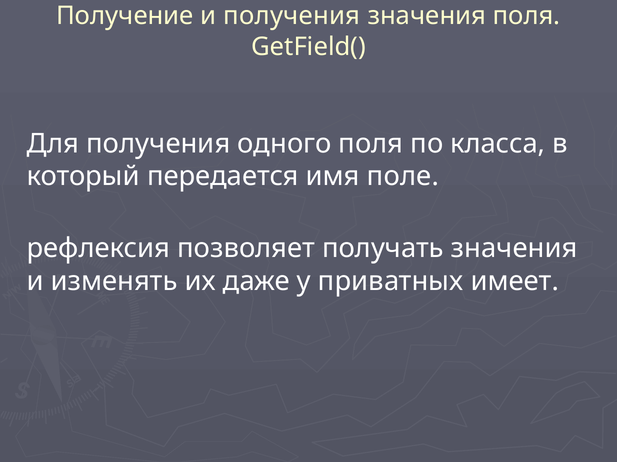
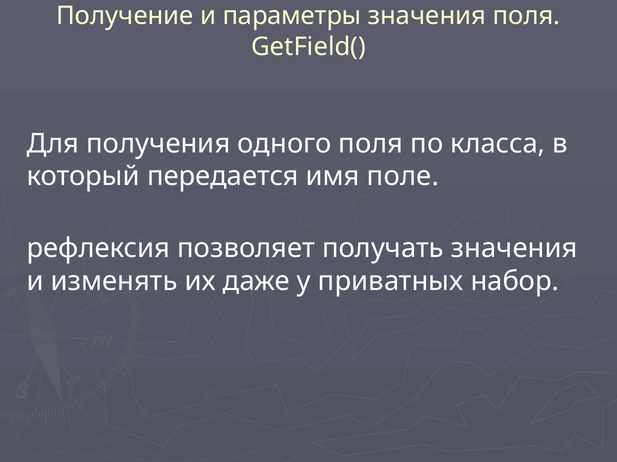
и получения: получения -> параметры (292, 16)
имеет: имеет -> набор (515, 282)
